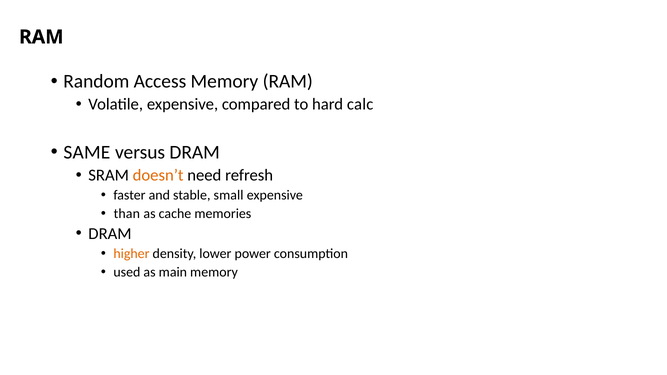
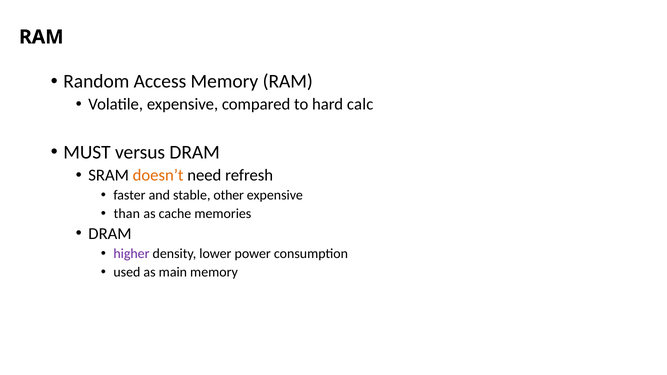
SAME: SAME -> MUST (87, 152)
small: small -> other (229, 195)
higher colour: orange -> purple (131, 254)
